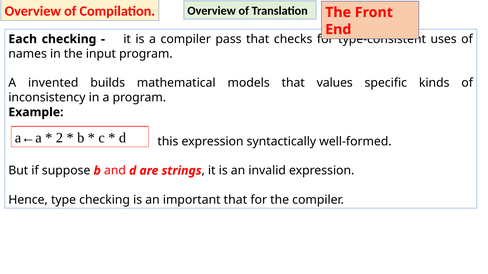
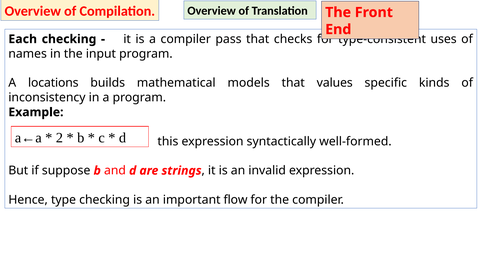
invented: invented -> locations (53, 83)
important that: that -> flow (236, 200)
